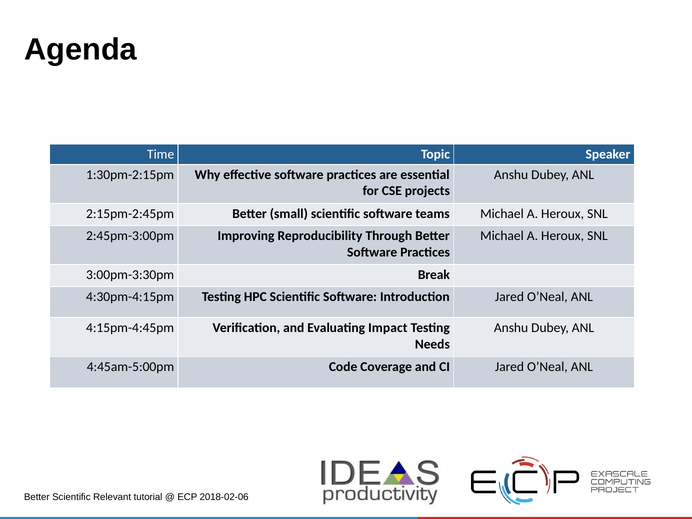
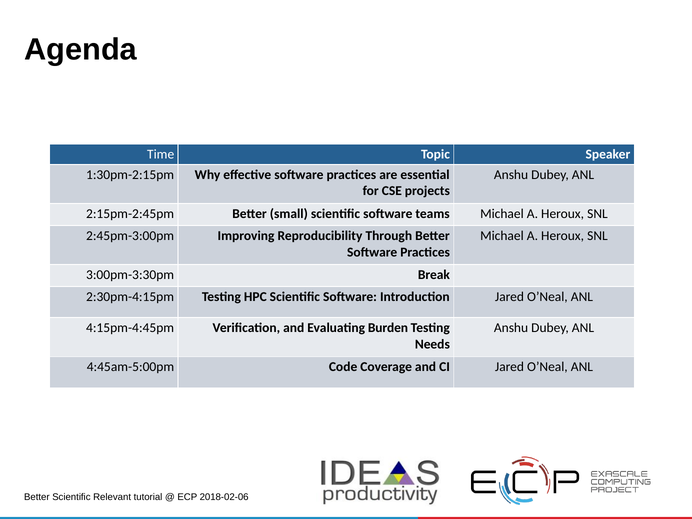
4:30pm-4:15pm: 4:30pm-4:15pm -> 2:30pm-4:15pm (130, 297)
Impact: Impact -> Burden (388, 328)
